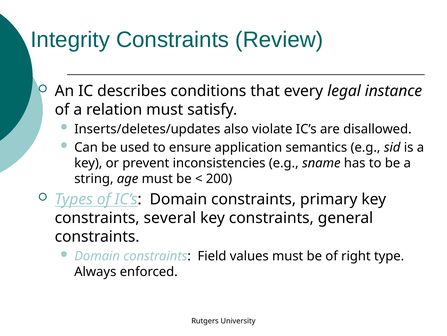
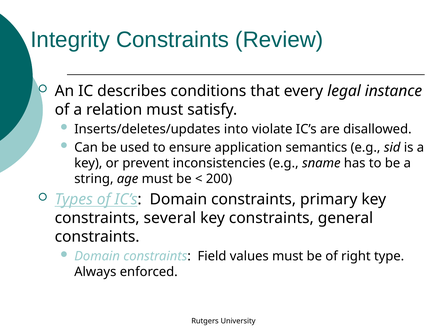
also: also -> into (236, 129)
